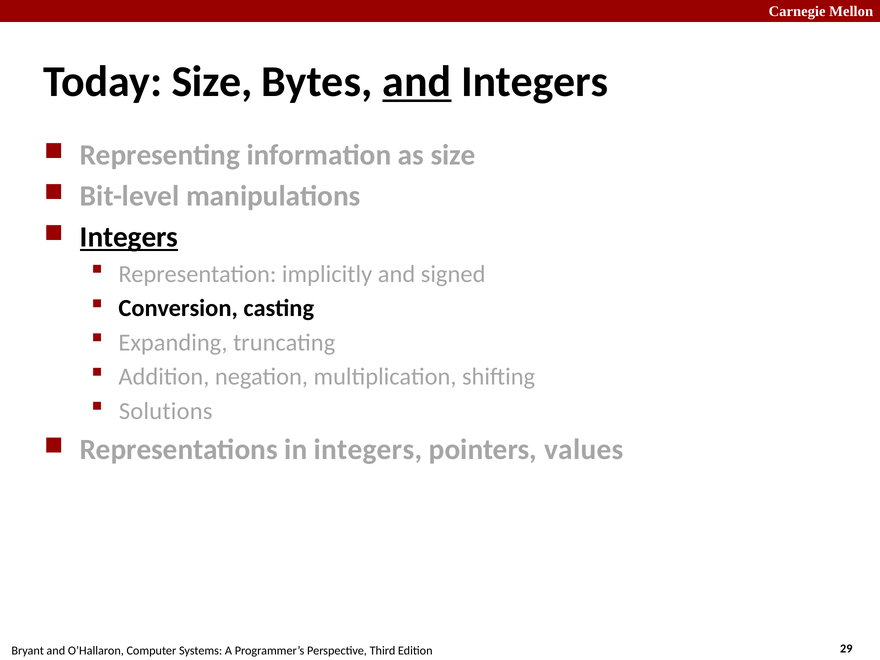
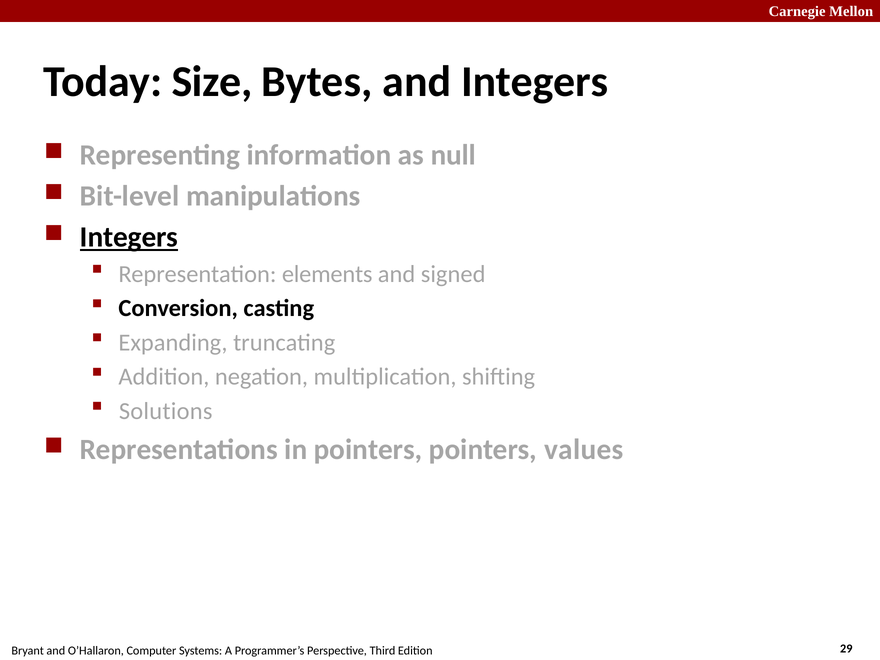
and underline: present -> none (417, 82)
as size: size -> null (453, 155)
implicitly: implicitly -> elements (327, 274)
in integers: integers -> pointers (368, 449)
